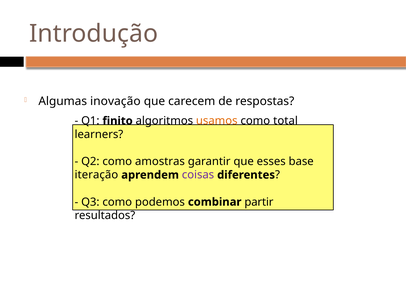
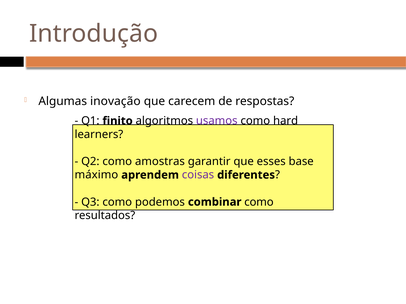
usamos colour: orange -> purple (217, 121)
total: total -> hard (286, 121)
iteração: iteração -> máximo (96, 175)
combinar partir: partir -> como (259, 202)
